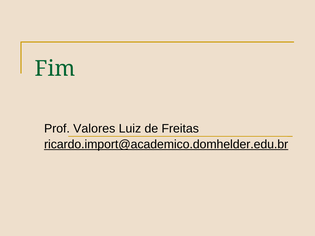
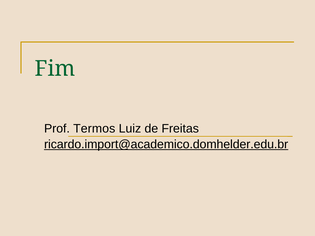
Valores: Valores -> Termos (94, 129)
